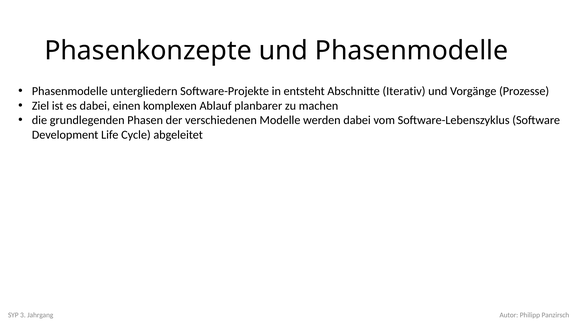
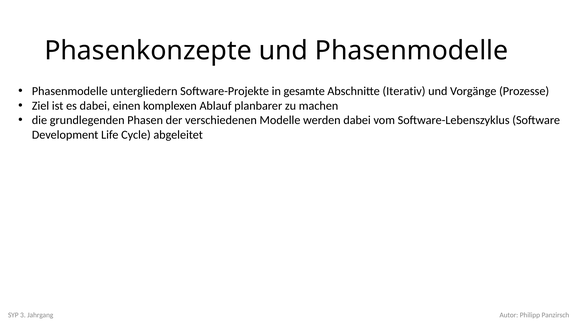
entsteht: entsteht -> gesamte (304, 91)
